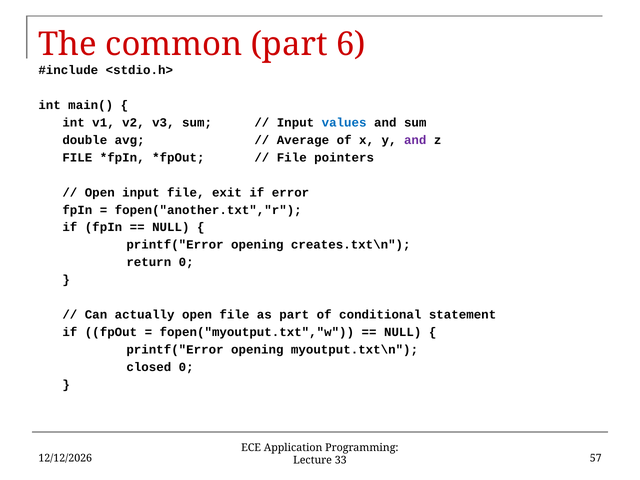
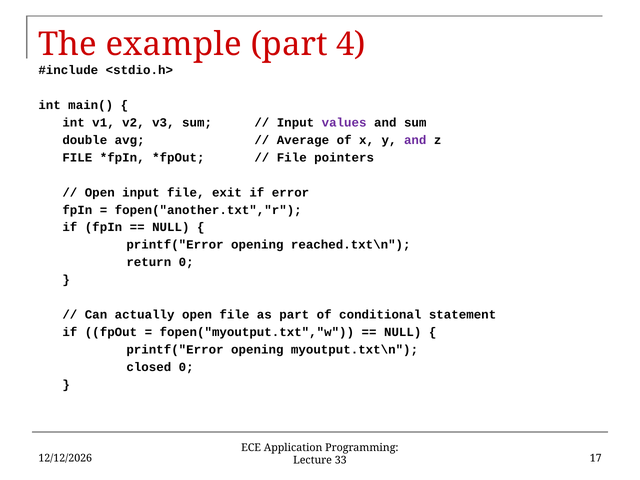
common: common -> example (174, 44)
6: 6 -> 4 (351, 44)
values colour: blue -> purple (344, 123)
creates.txt\n: creates.txt\n -> reached.txt\n (351, 245)
57: 57 -> 17 (596, 458)
